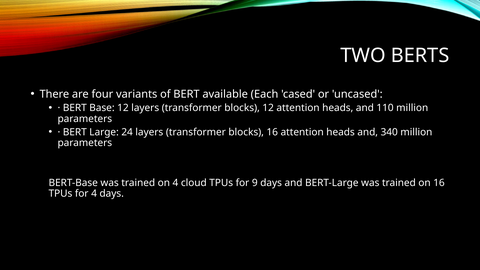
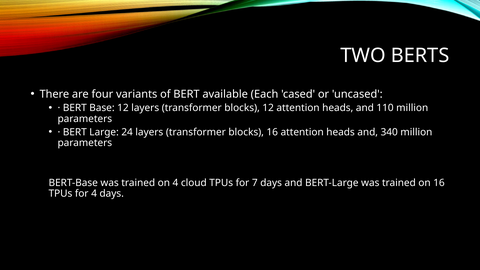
9: 9 -> 7 (255, 183)
